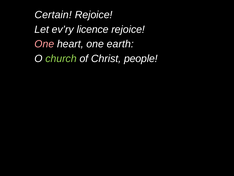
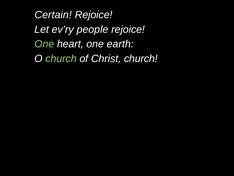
licence: licence -> people (93, 29)
One colour: pink -> light green (44, 44)
Christ people: people -> church (141, 58)
